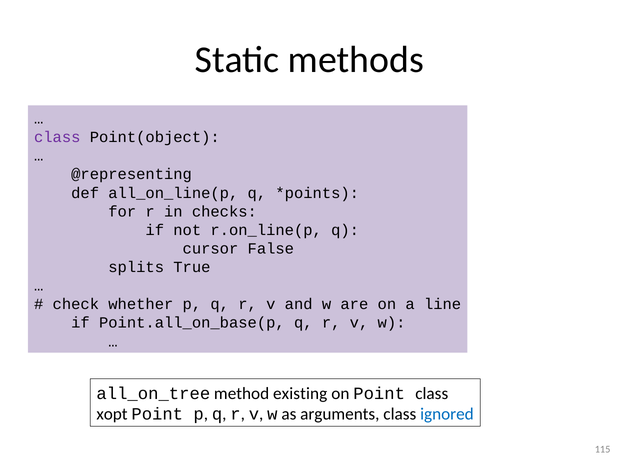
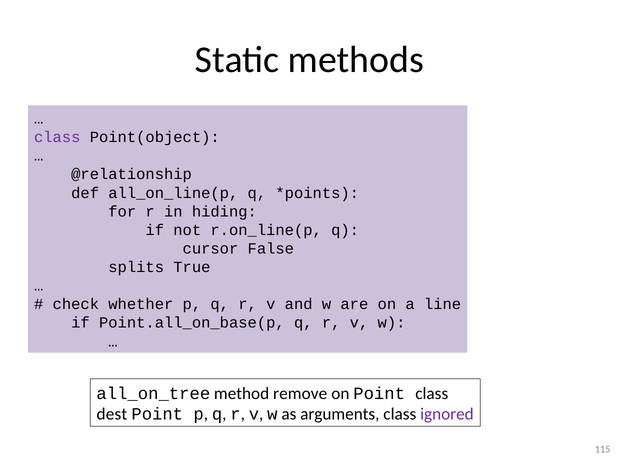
@representing: @representing -> @relationship (132, 174)
checks: checks -> hiding (224, 212)
existing: existing -> remove (300, 394)
xopt: xopt -> dest (112, 414)
ignored colour: blue -> purple (447, 414)
